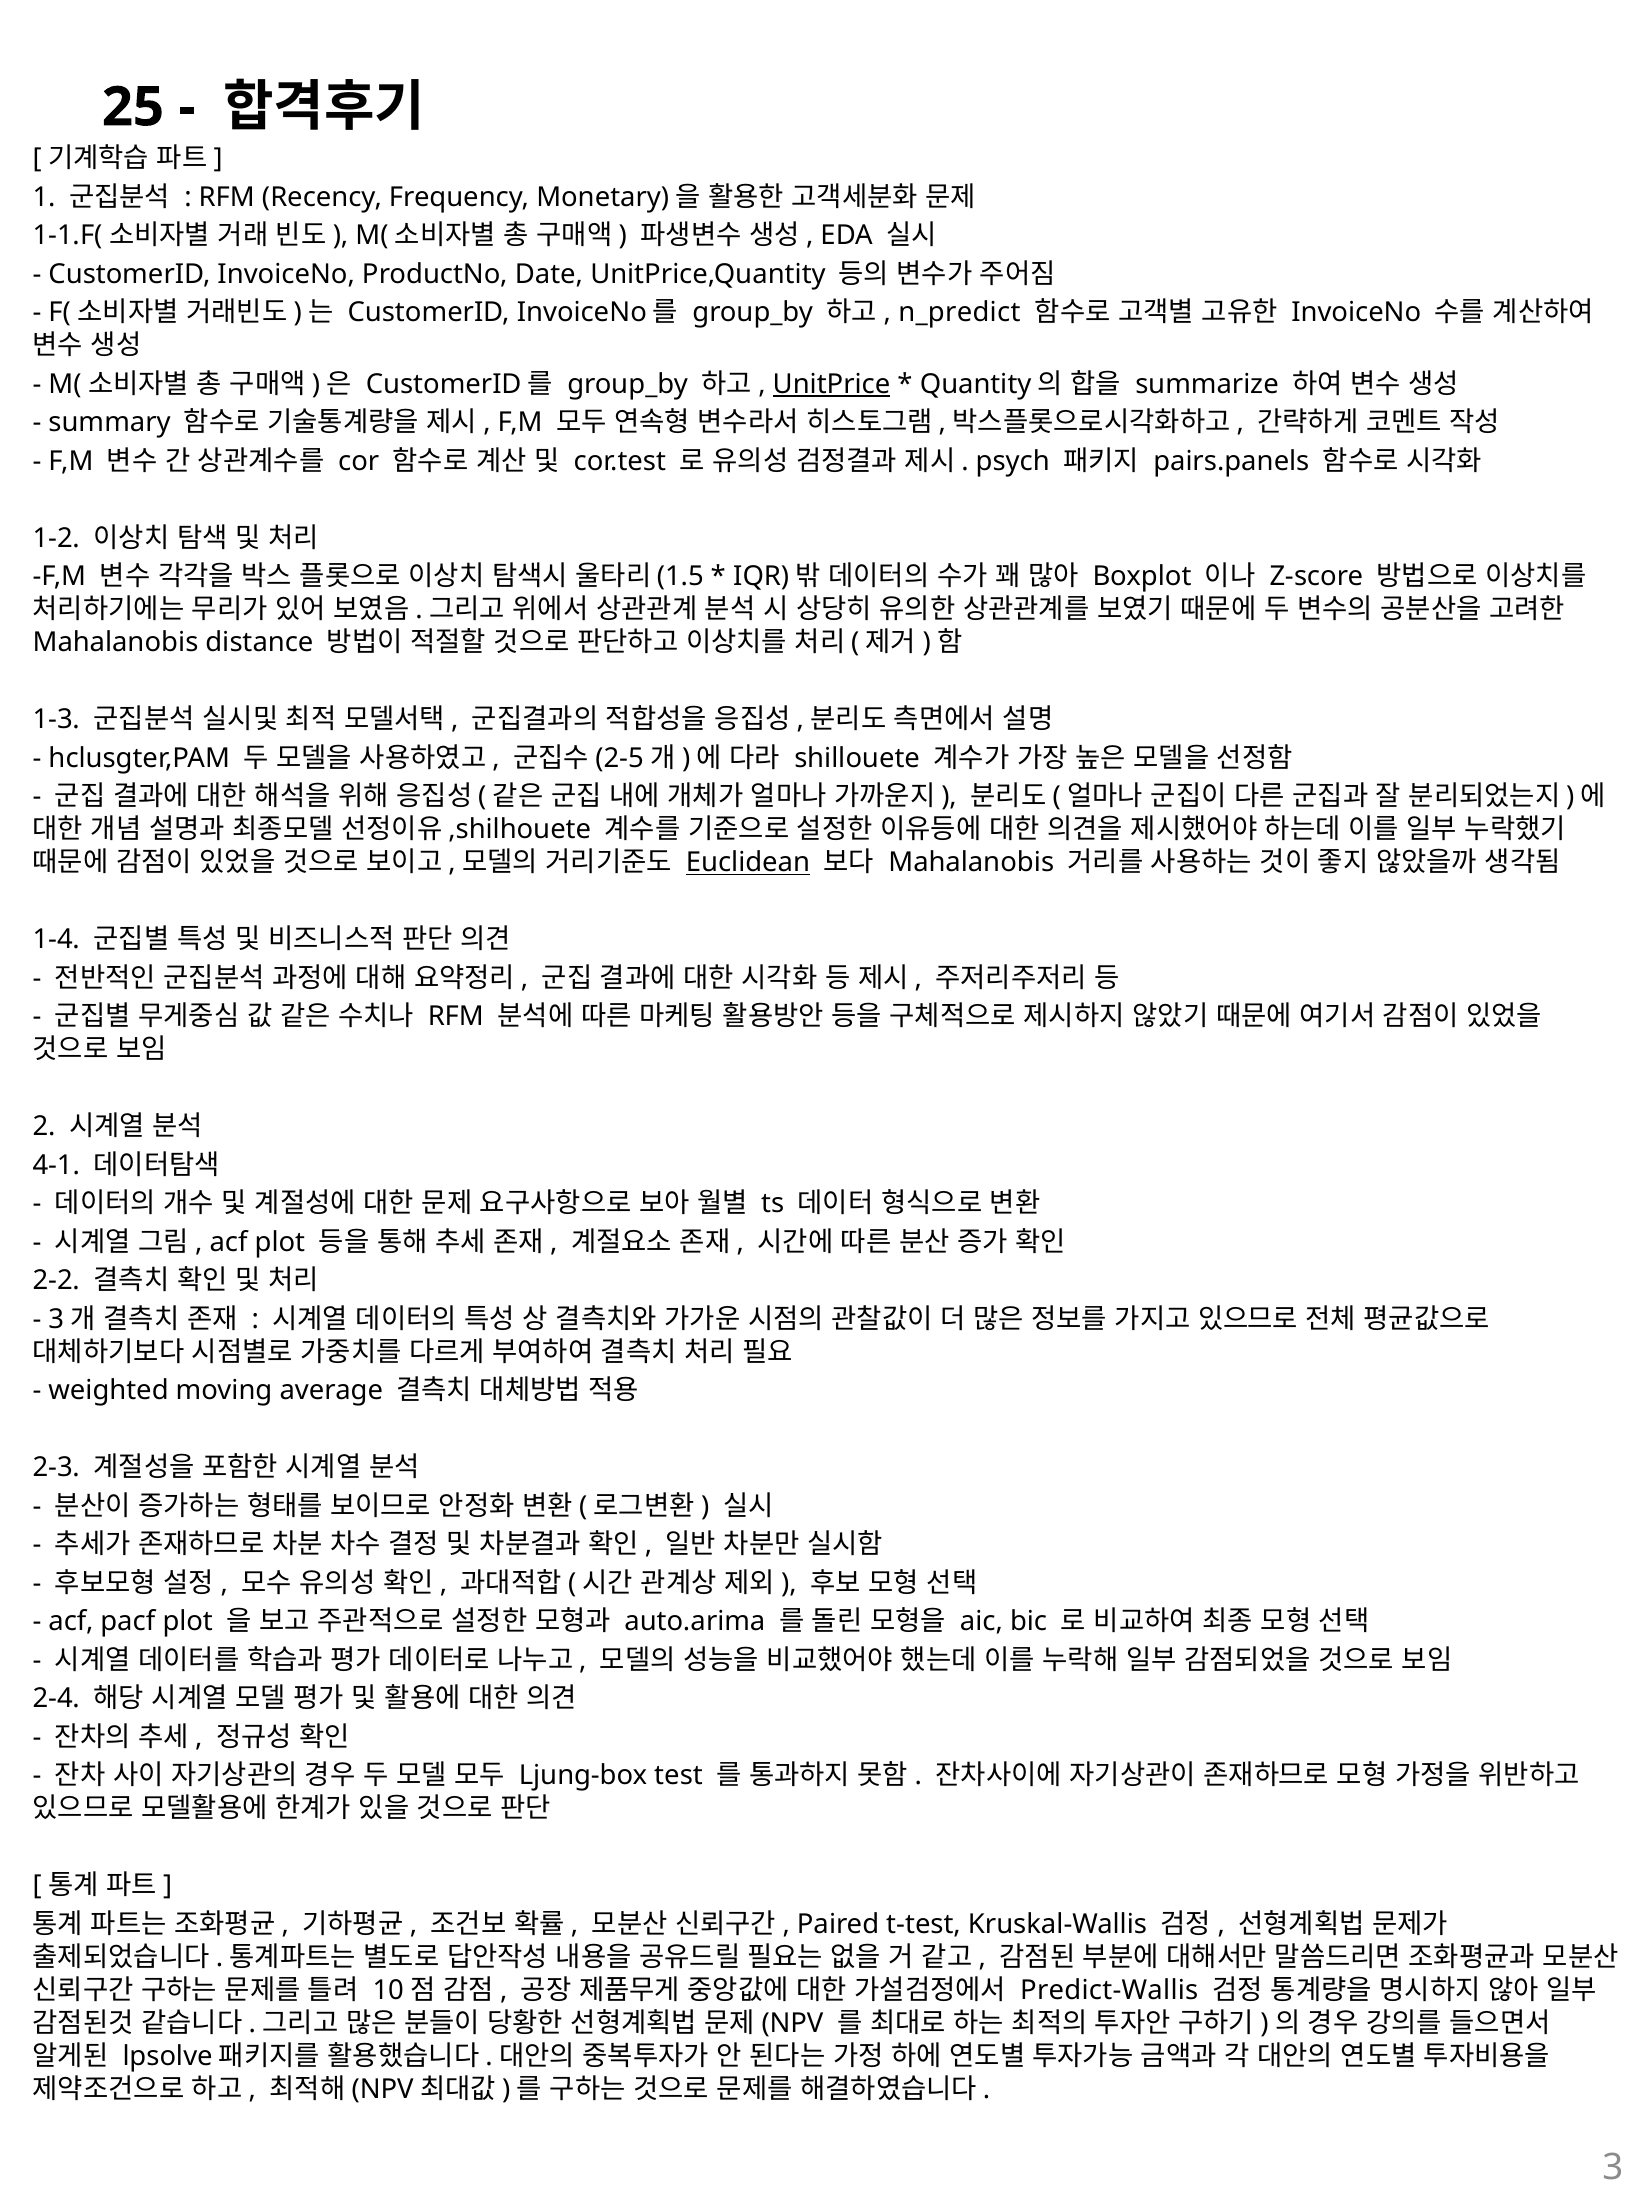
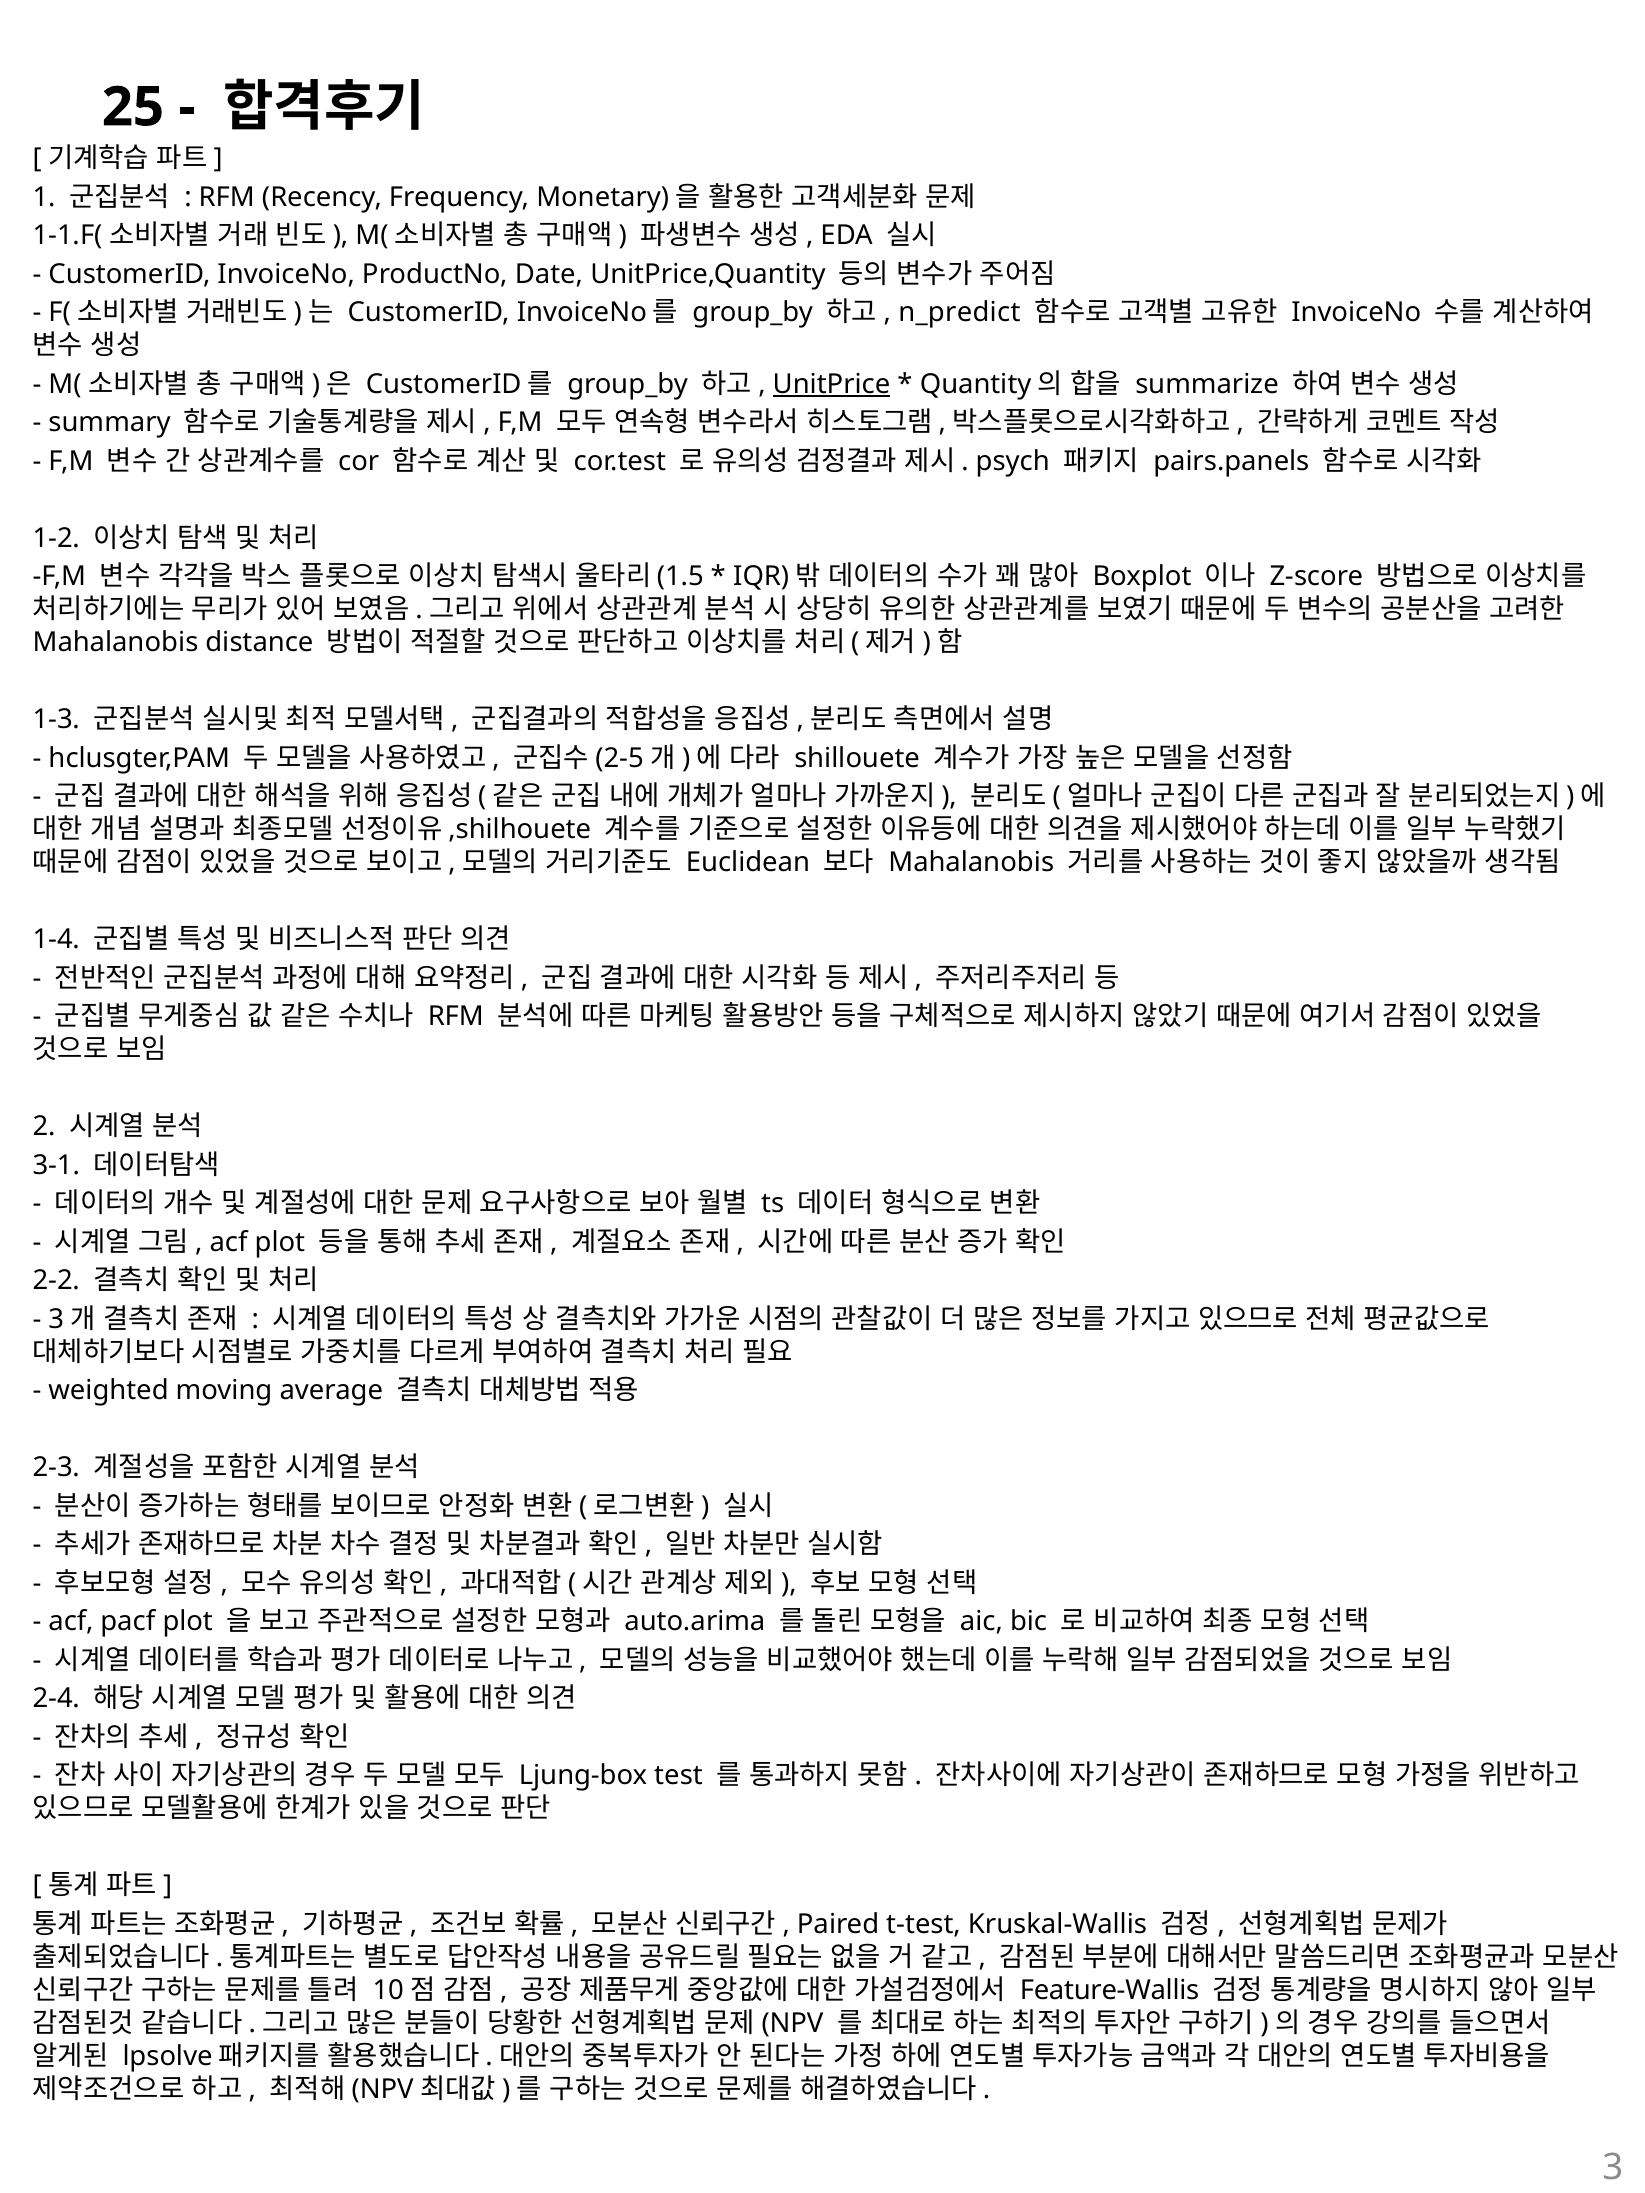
Euclidean underline: present -> none (748, 863)
4-1: 4-1 -> 3-1 (56, 1165)
Predict-Wallis: Predict-Wallis -> Feature-Wallis (1110, 1991)
